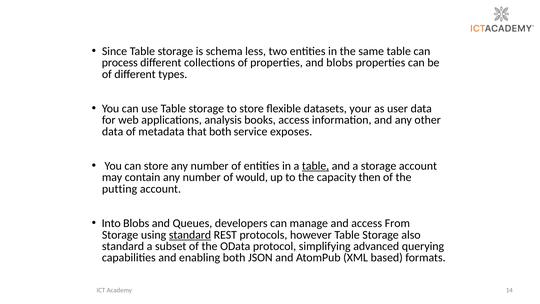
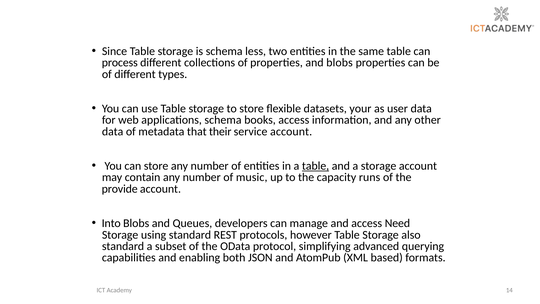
applications analysis: analysis -> schema (223, 120)
that both: both -> their (220, 131)
service exposes: exposes -> account (291, 131)
would: would -> music (252, 177)
then: then -> runs (370, 177)
putting: putting -> provide (120, 189)
From: From -> Need (397, 223)
standard underline: present -> none (190, 235)
